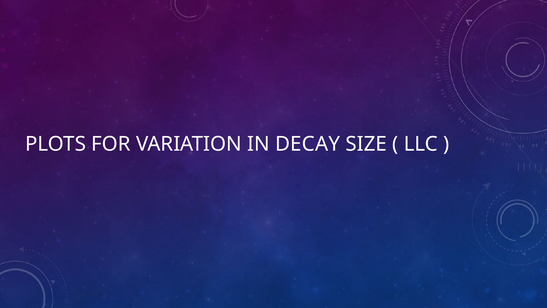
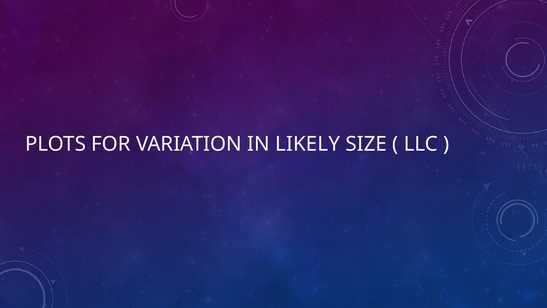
DECAY: DECAY -> LIKELY (308, 144)
